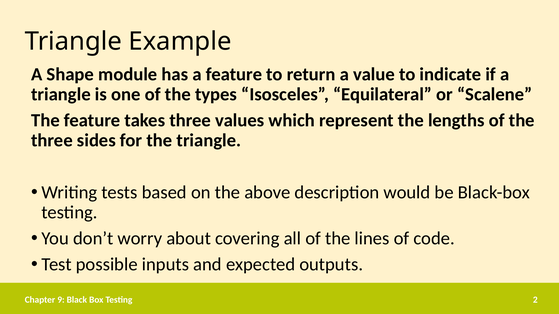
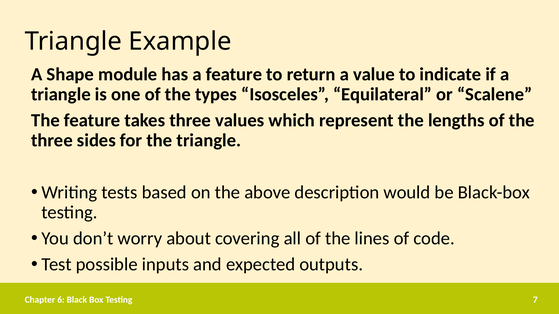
9: 9 -> 6 (61, 300)
2: 2 -> 7 (535, 300)
